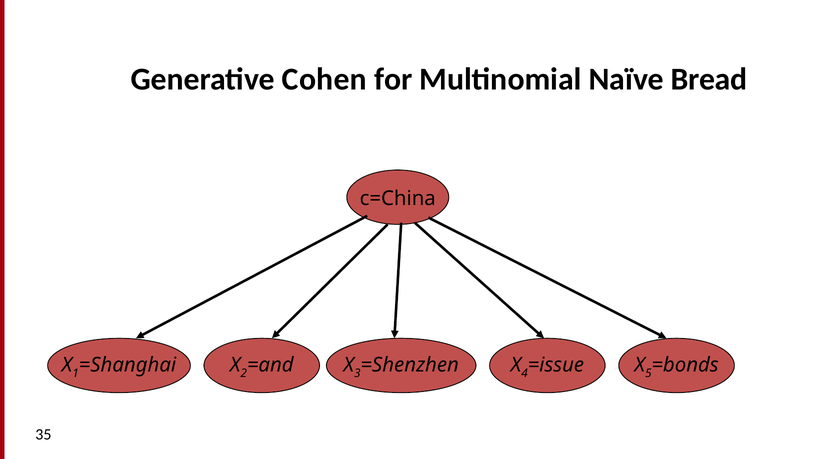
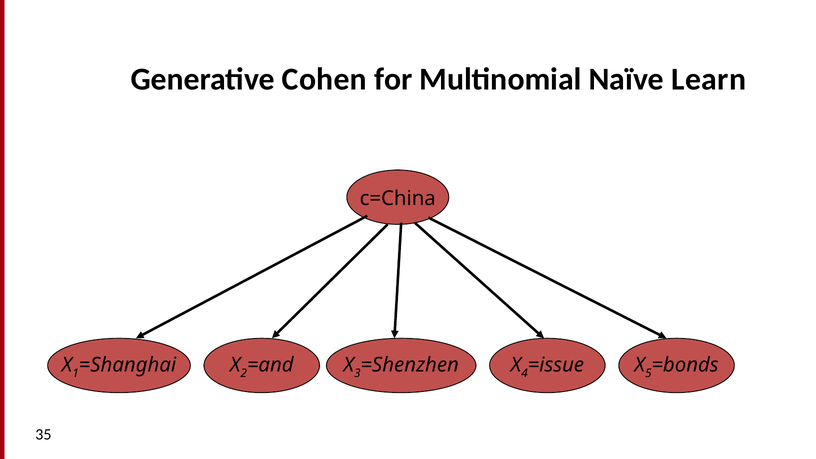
Bread: Bread -> Learn (709, 79)
